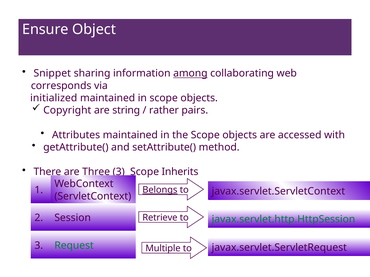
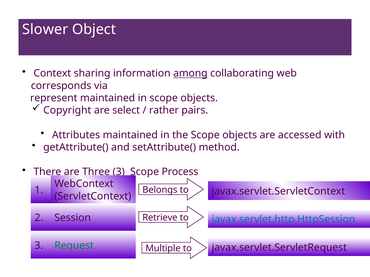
Ensure: Ensure -> Slower (45, 30)
Snippet: Snippet -> Context (52, 73)
initialized: initialized -> represent (54, 98)
string: string -> select (126, 110)
Inherits: Inherits -> Process (180, 172)
Belongs underline: present -> none (160, 190)
javax.servlet.http.HttpSession colour: green -> blue (283, 220)
